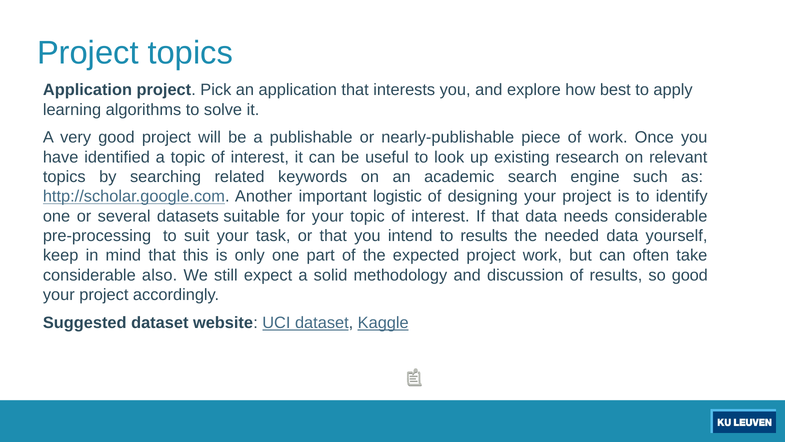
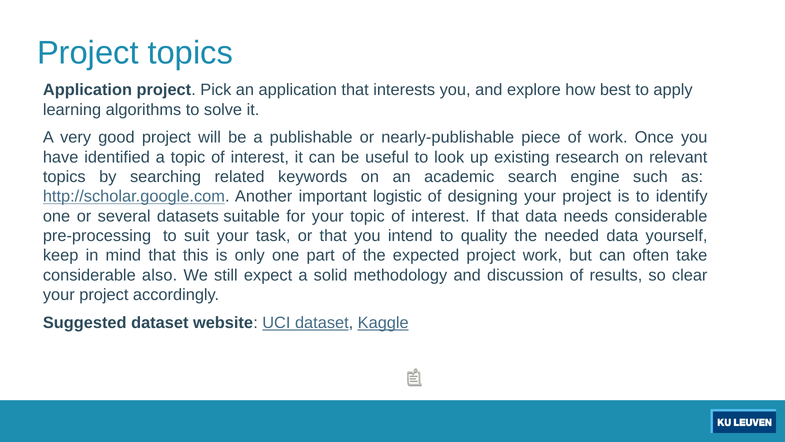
to results: results -> quality (484, 236)
so good: good -> clear (690, 275)
